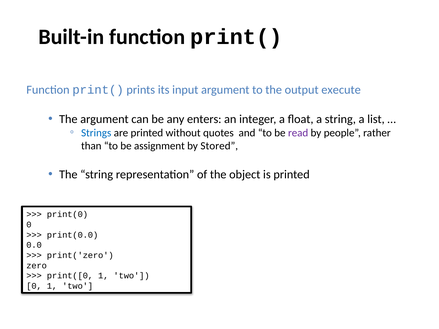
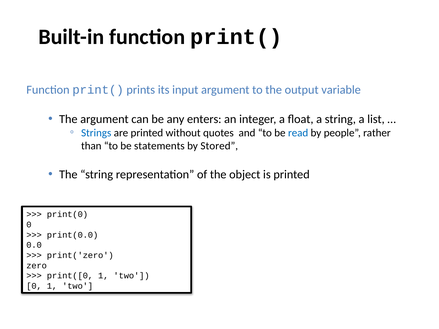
execute: execute -> variable (341, 90)
read colour: purple -> blue (298, 133)
assignment: assignment -> statements (159, 146)
